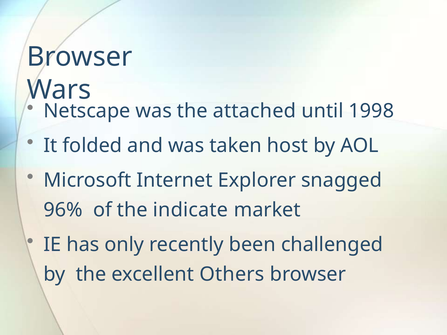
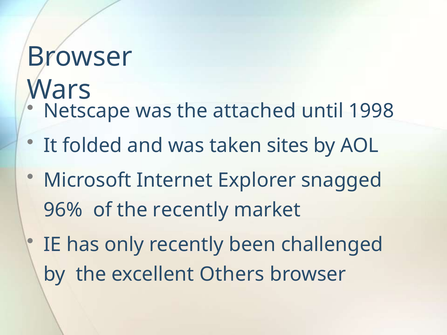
host: host -> sites (288, 146)
the indicate: indicate -> recently (191, 210)
